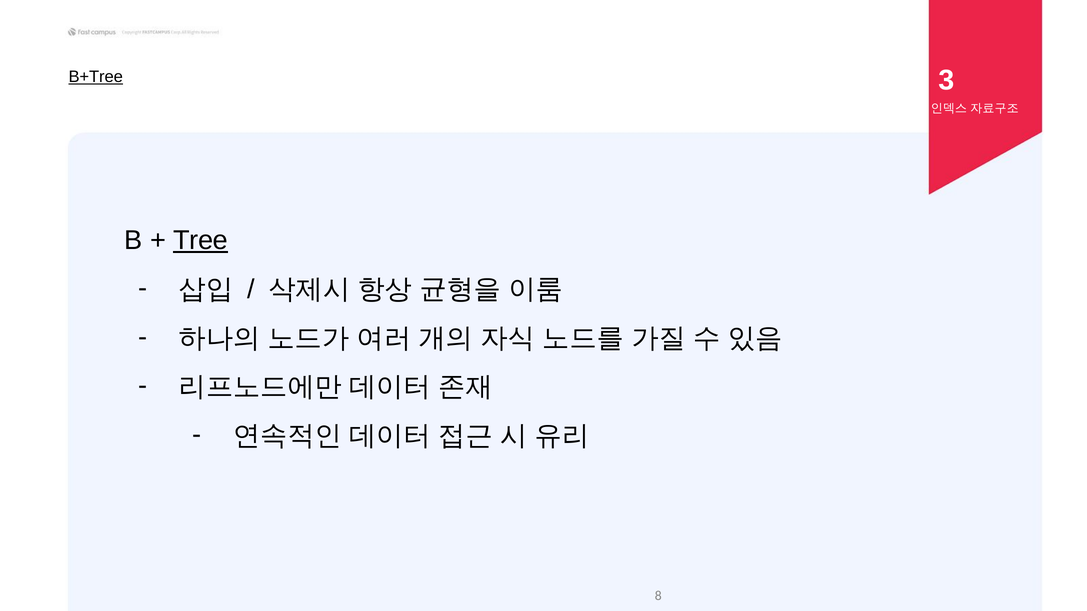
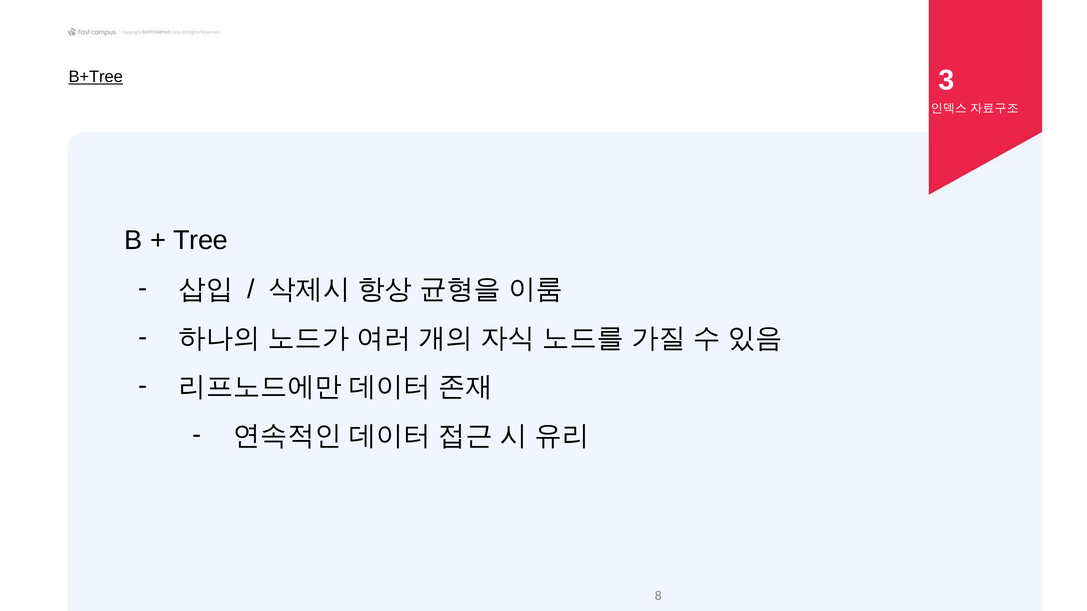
Tree underline: present -> none (201, 240)
